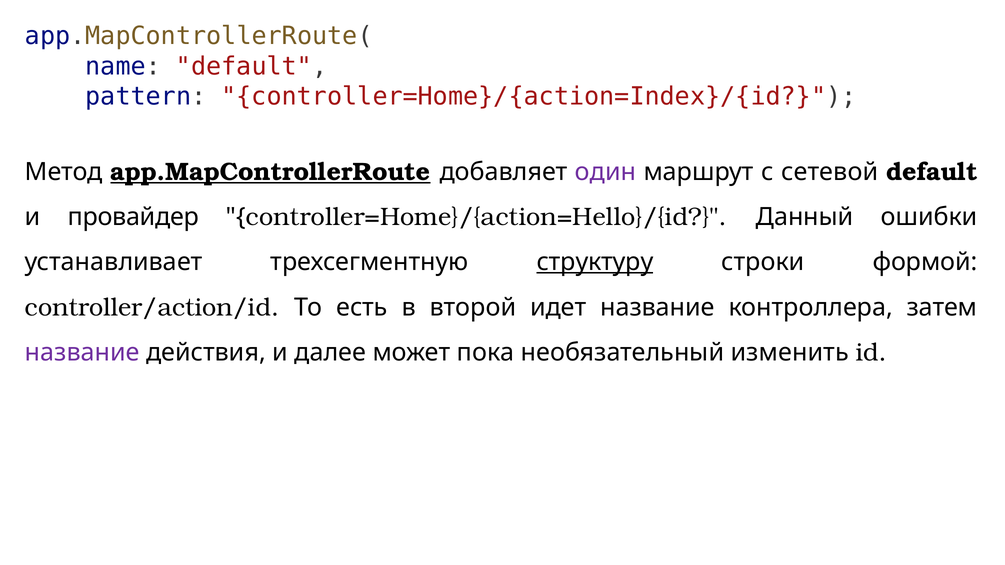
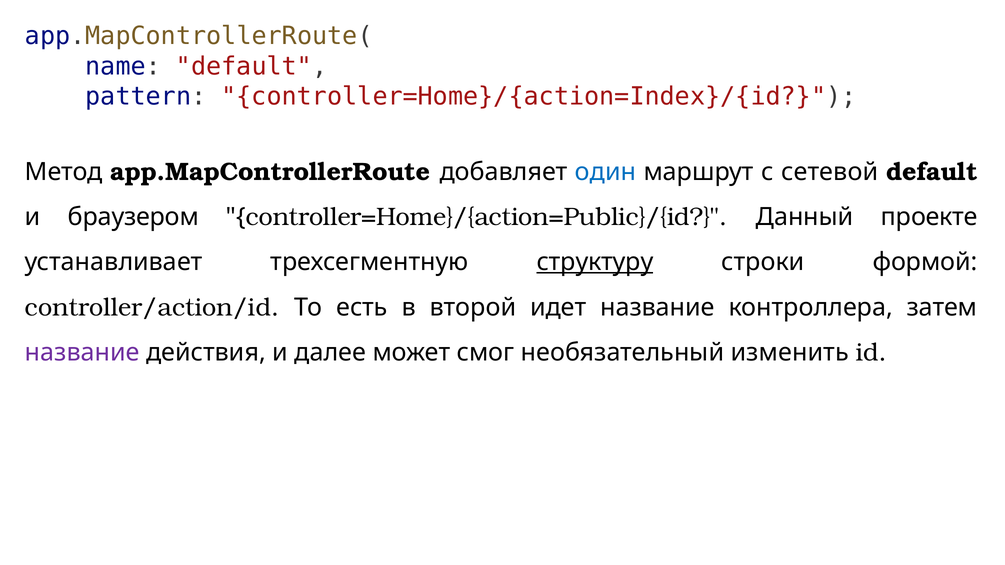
app.MapControllerRoute underline: present -> none (270, 172)
один colour: purple -> blue (605, 172)
провайдер: провайдер -> браузером (133, 217)
controller=Home}/{action=Hello}/{id: controller=Home}/{action=Hello}/{id -> controller=Home}/{action=Public}/{id (487, 217)
ошибки: ошибки -> проекте (929, 217)
пока: пока -> смог (486, 353)
